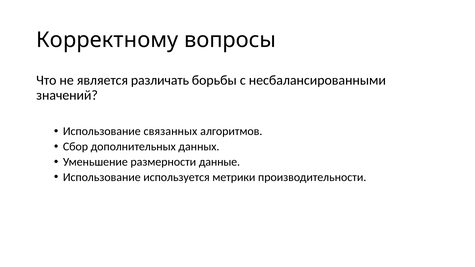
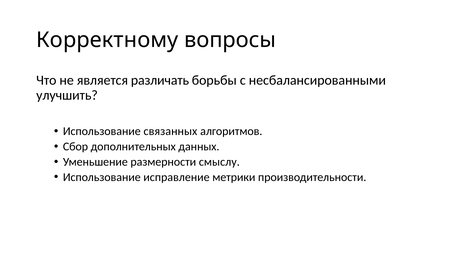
значений: значений -> улучшить (67, 95)
данные: данные -> смыслу (219, 162)
используется: используется -> исправление (176, 177)
